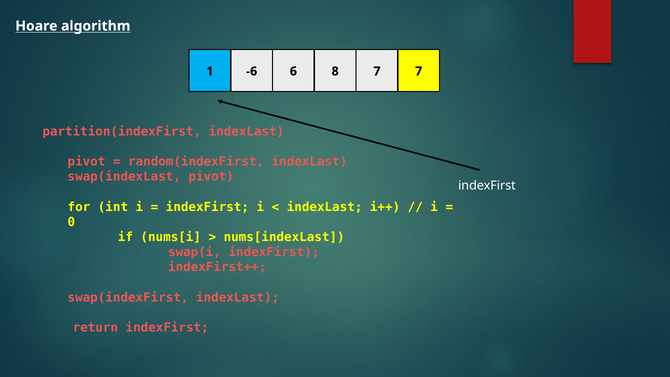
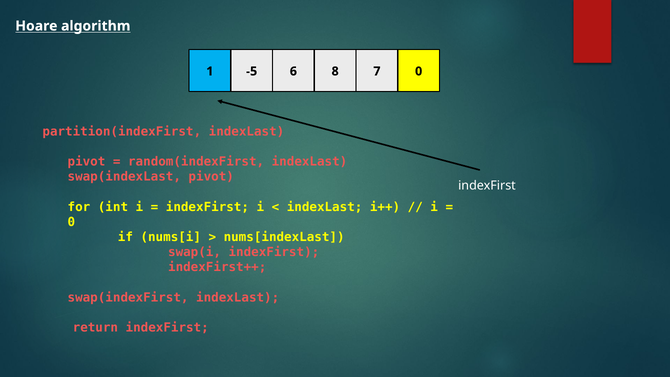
-6: -6 -> -5 (252, 71)
7 7: 7 -> 0 (419, 71)
